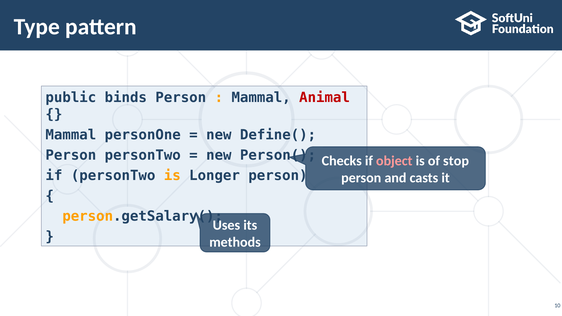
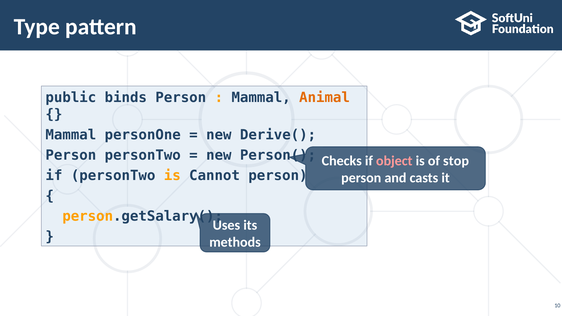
Animal colour: red -> orange (325, 98)
Define(: Define( -> Derive( (278, 135)
Longer: Longer -> Cannot (215, 176)
